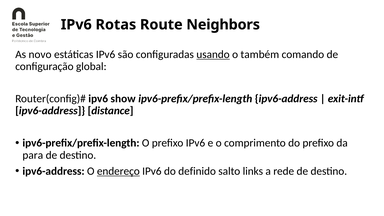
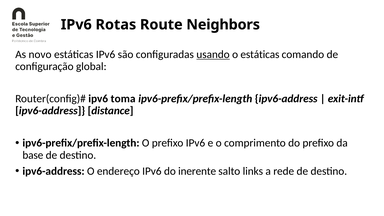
o também: também -> estáticas (260, 54)
show: show -> toma (123, 99)
para: para -> base (33, 155)
endereço underline: present -> none (118, 171)
definido: definido -> inerente (197, 171)
